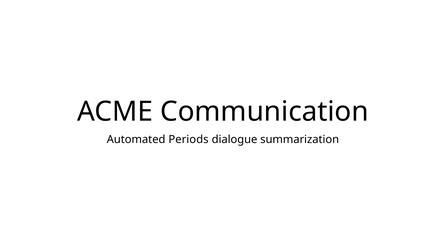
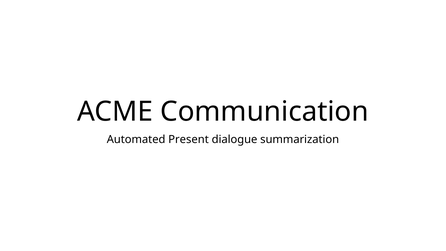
Periods: Periods -> Present (189, 139)
